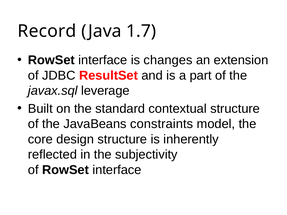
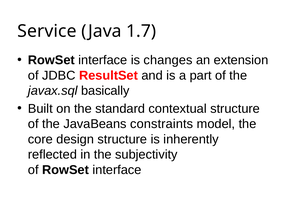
Record: Record -> Service (47, 31)
leverage: leverage -> basically (105, 91)
